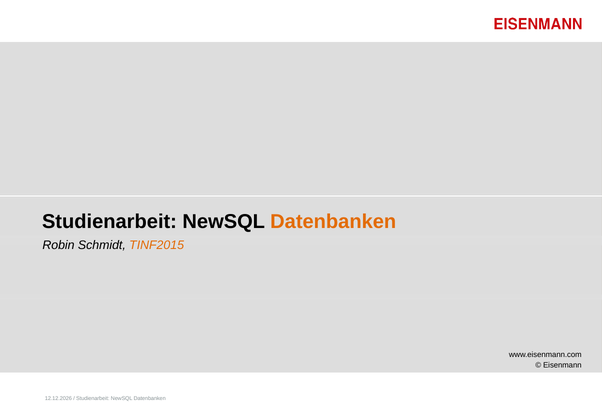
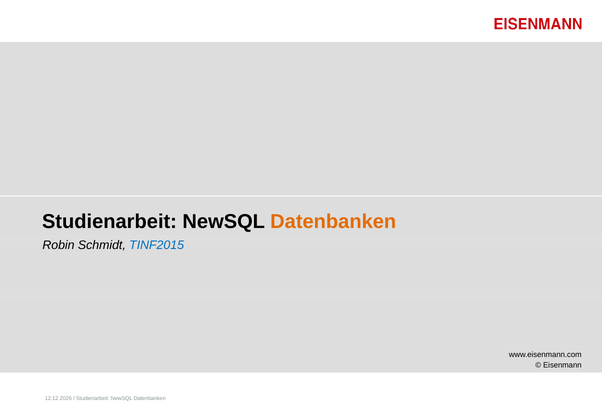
TINF2015 colour: orange -> blue (157, 245)
